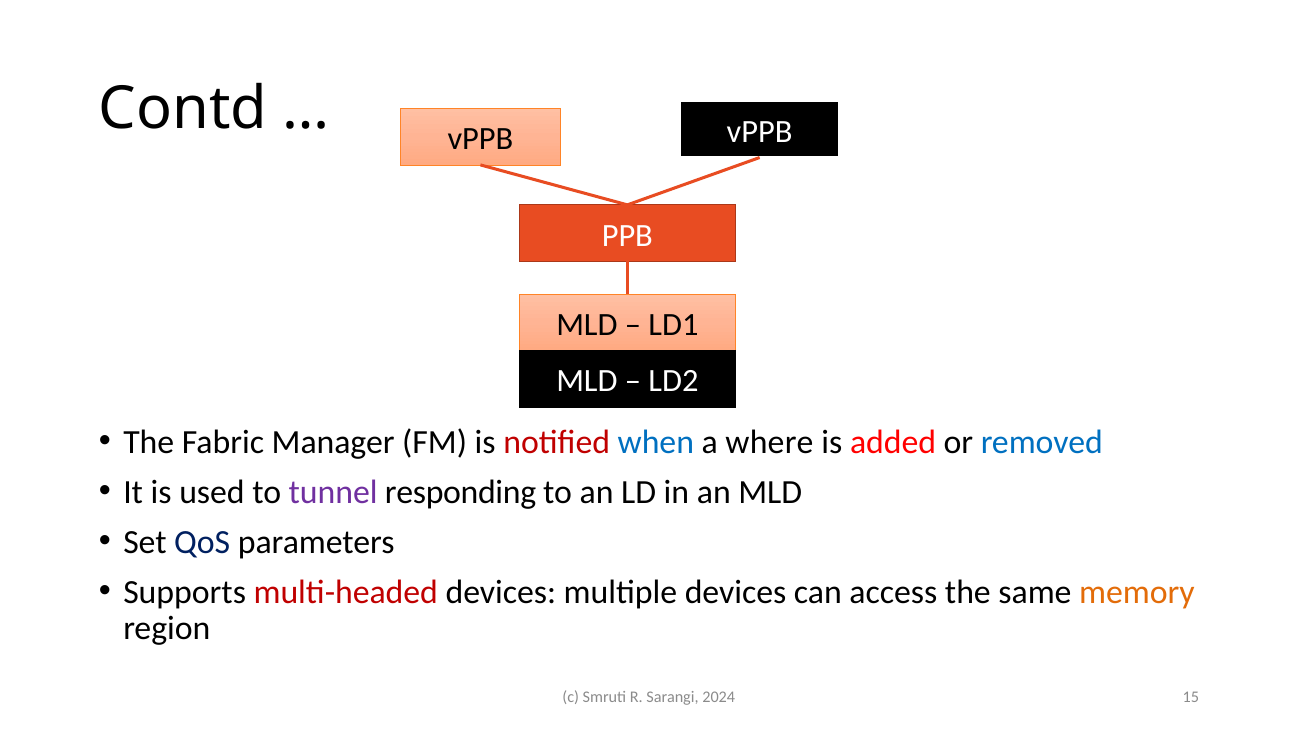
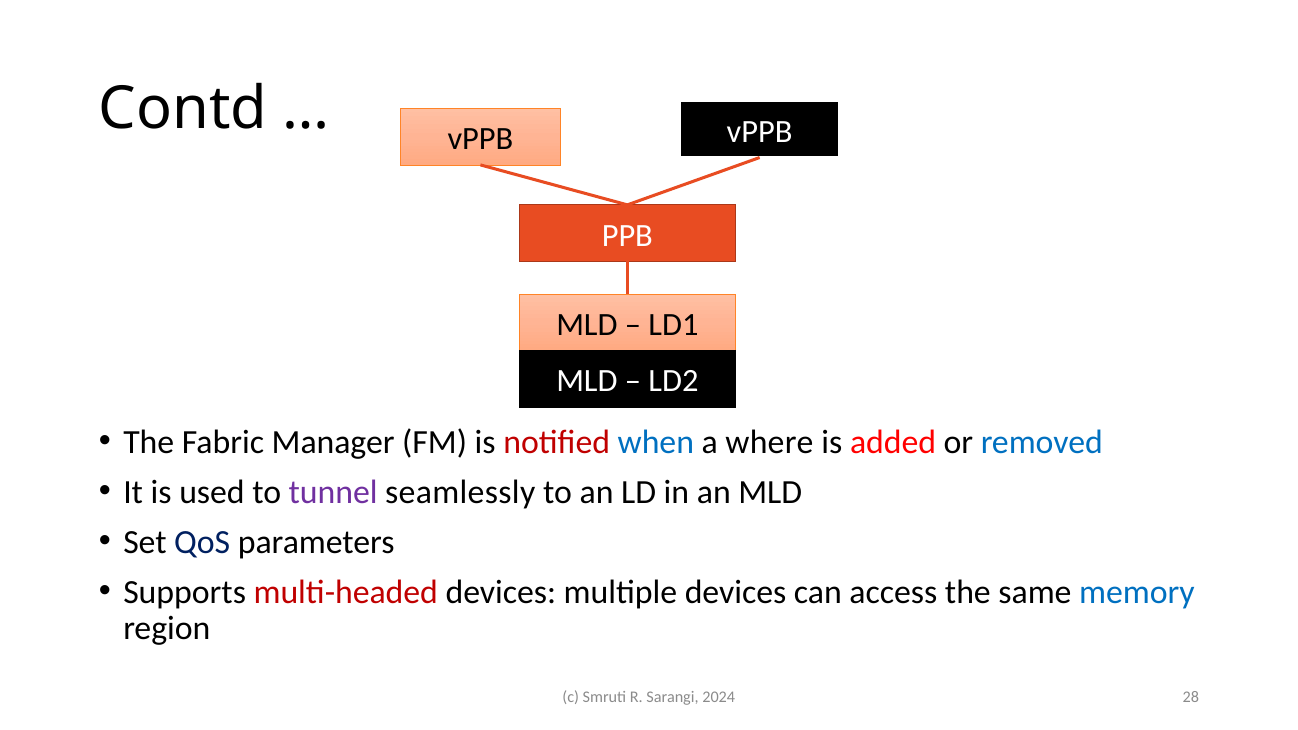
responding: responding -> seamlessly (460, 492)
memory colour: orange -> blue (1137, 592)
15: 15 -> 28 (1191, 697)
